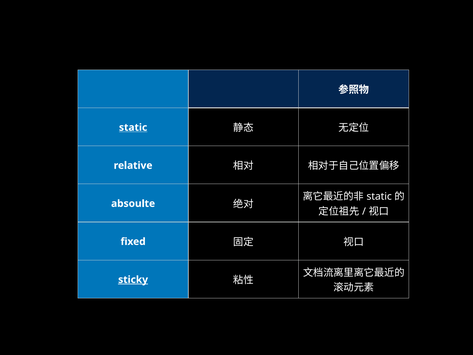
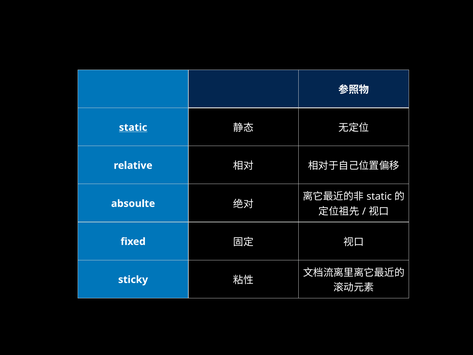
sticky underline: present -> none (133, 279)
